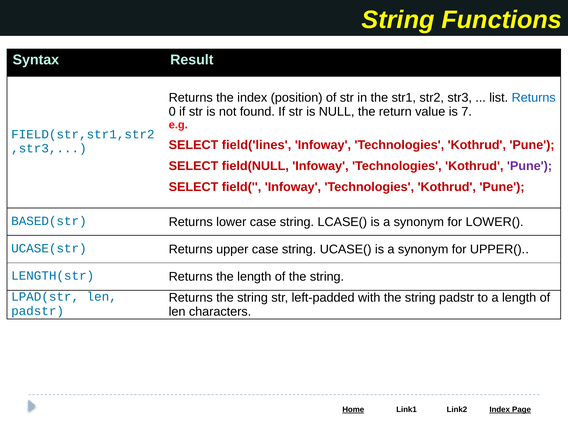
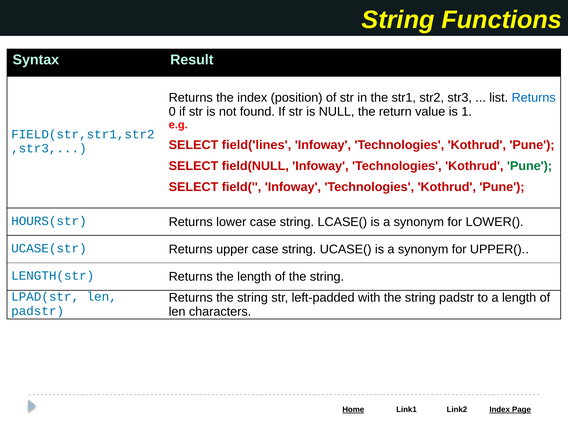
7: 7 -> 1 (467, 112)
Pune colour: purple -> green (530, 166)
BASED(str: BASED(str -> HOURS(str (49, 221)
